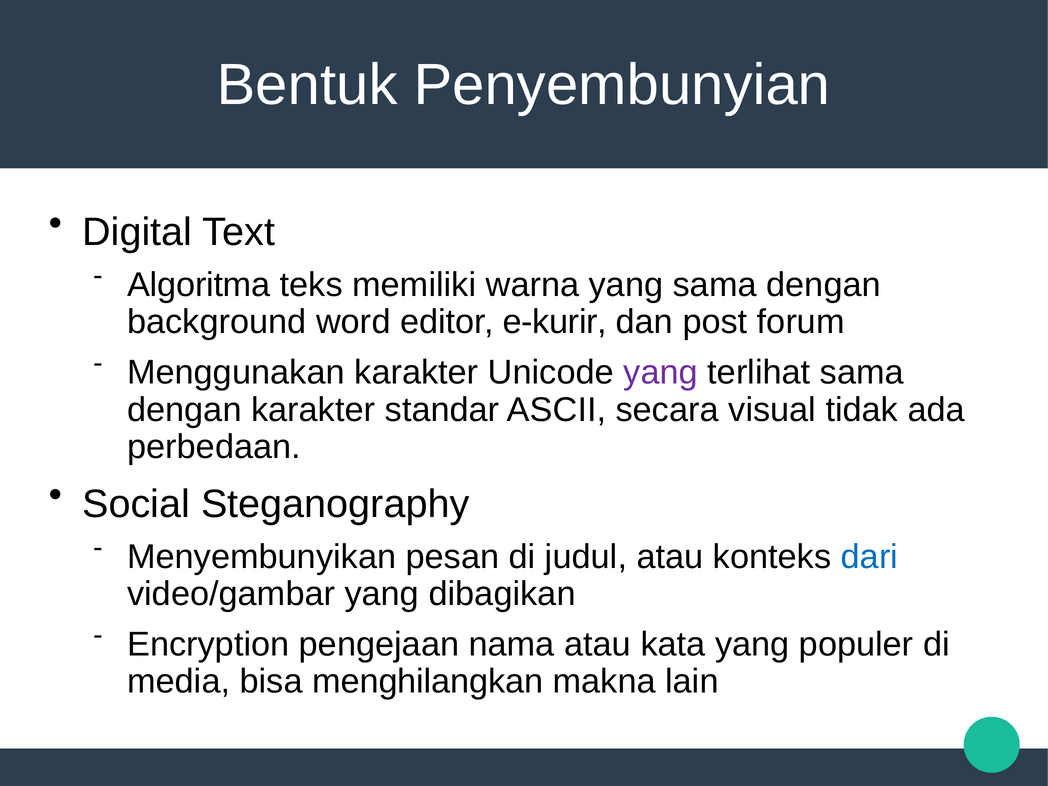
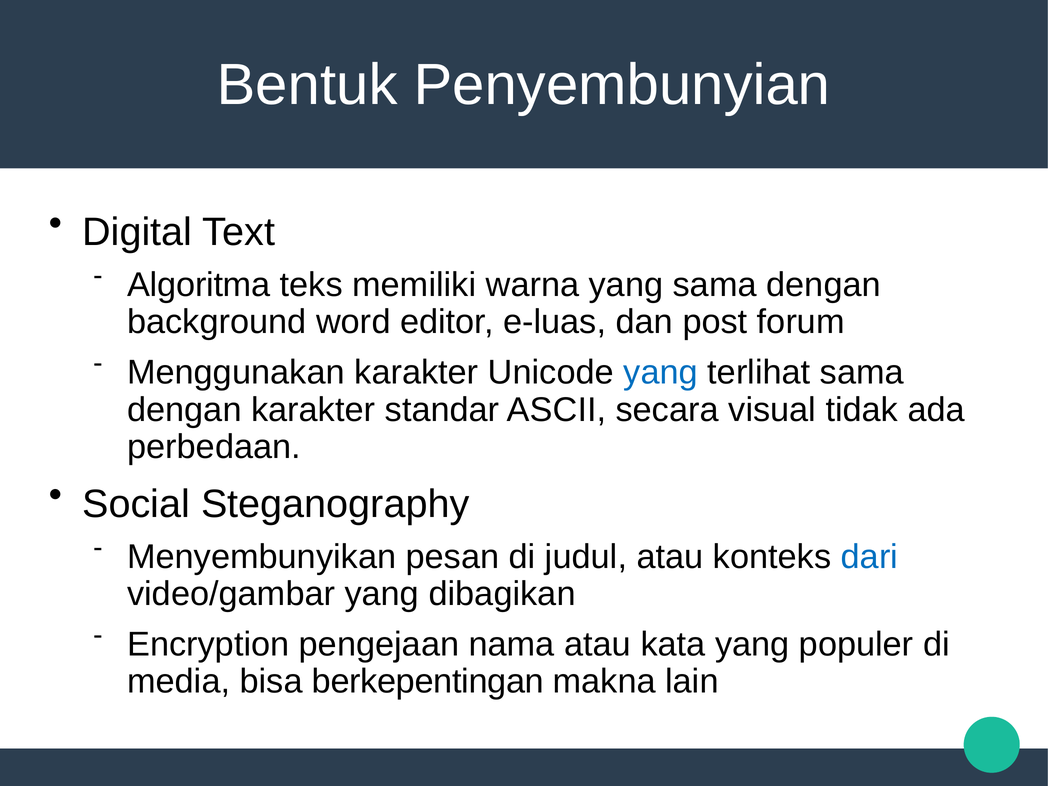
e-kurir: e-kurir -> e-luas (555, 322)
yang colour: purple -> blue (661, 373)
menghilangkan: menghilangkan -> berkepentingan (428, 682)
